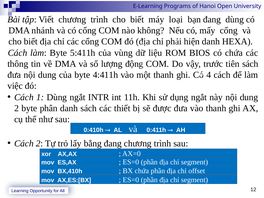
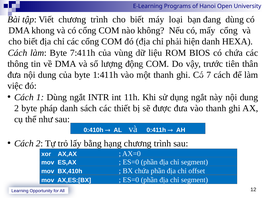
nhánh: nhánh -> khong (43, 31)
5:411h: 5:411h -> 7:411h (83, 53)
tiên sách: sách -> thân (250, 64)
4:411h: 4:411h -> 1:411h (105, 75)
4: 4 -> 7 (209, 75)
phân: phân -> pháp (49, 108)
bằng đang: đang -> hạng (113, 143)
